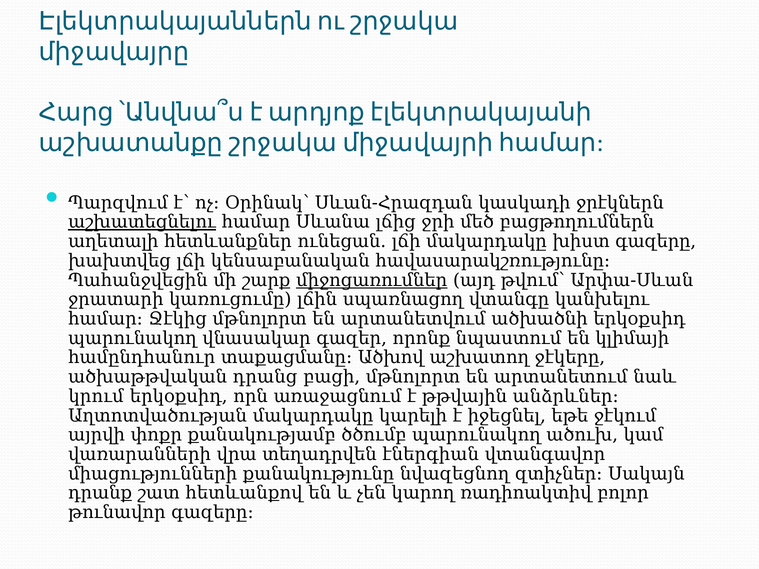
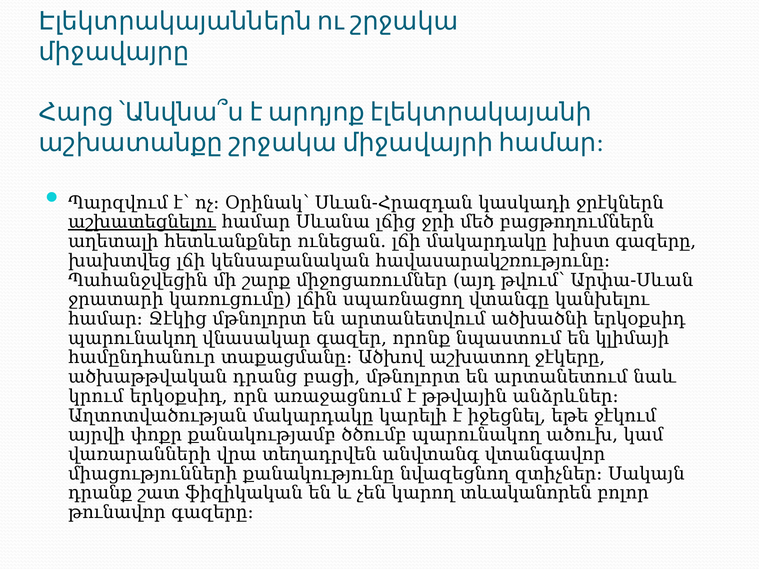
միջոցառումներ underline: present -> none (372, 280)
էներգիան: էներգիան -> անվտանգ (431, 455)
հետևանքով: հետևանքով -> ֆիզիկական (244, 493)
ռադիոակտիվ: ռադիոակտիվ -> տևականորեն (526, 493)
